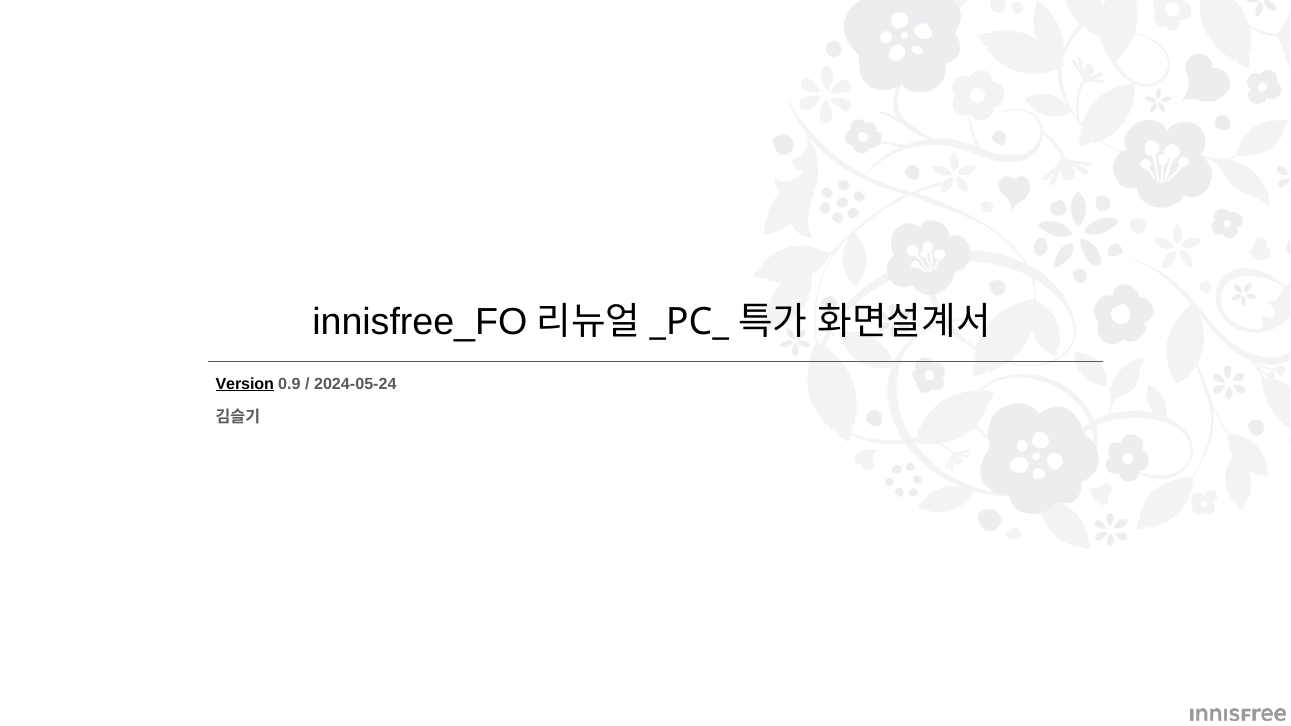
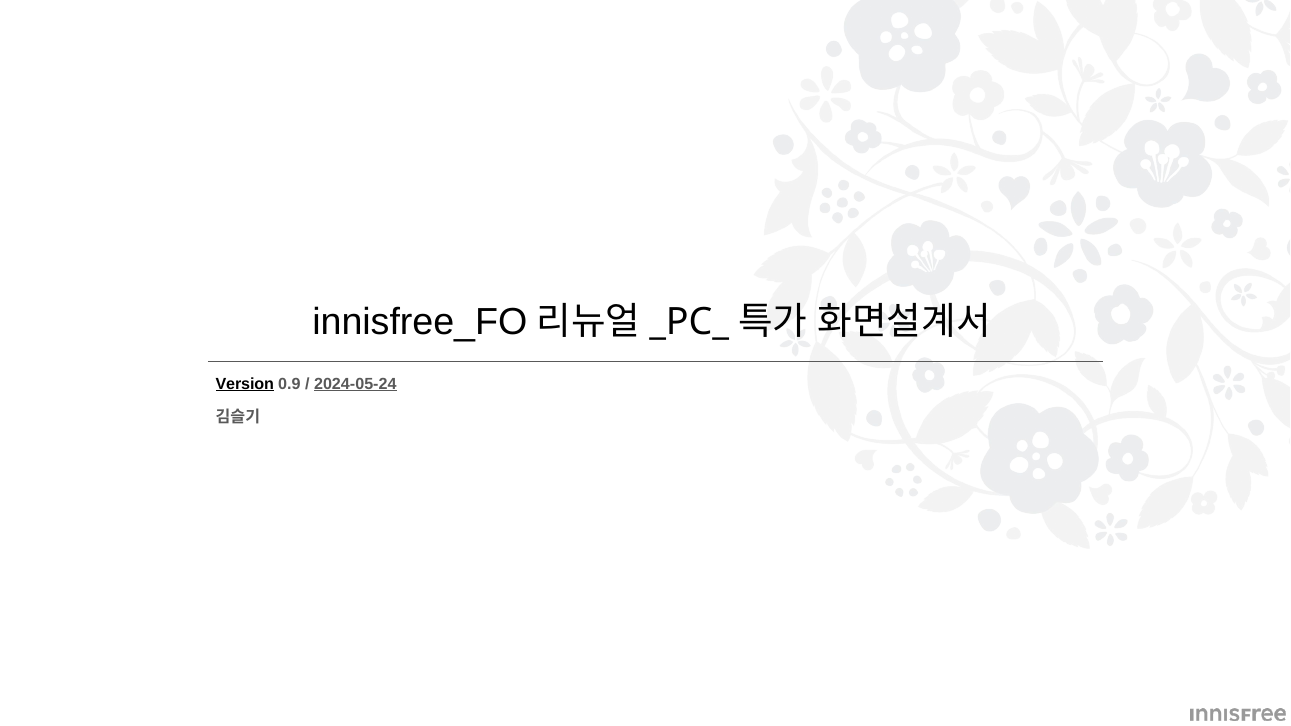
2024-05-24 underline: none -> present (355, 384)
